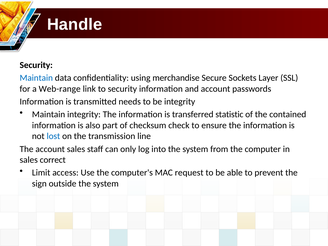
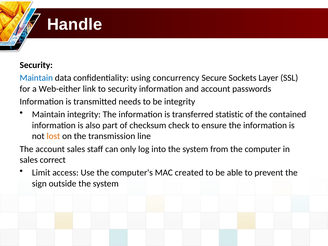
merchandise: merchandise -> concurrency (176, 78)
Web-range: Web-range -> Web-either (60, 89)
lost colour: blue -> orange (53, 136)
request: request -> created (189, 173)
